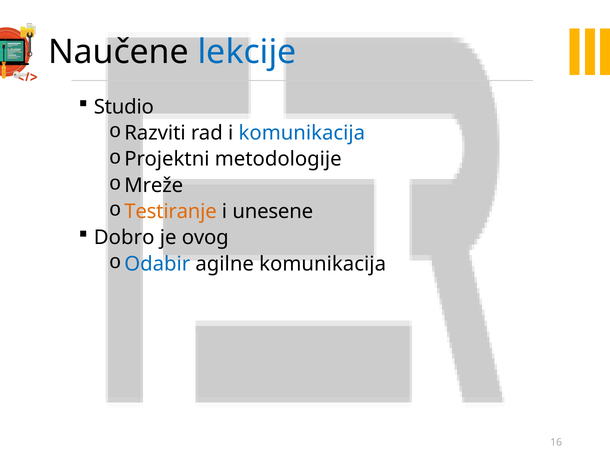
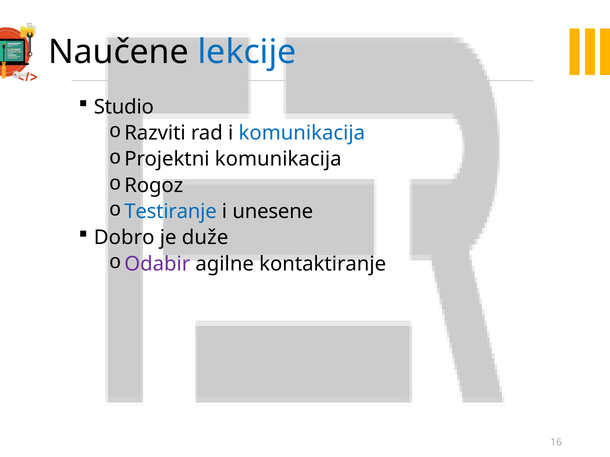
Projektni metodologije: metodologije -> komunikacija (278, 159)
Mreže: Mreže -> Rogoz (154, 186)
Testiranje colour: orange -> blue (171, 212)
ovog: ovog -> duže (205, 238)
Odabir colour: blue -> purple (157, 264)
agilne komunikacija: komunikacija -> kontaktiranje (323, 264)
